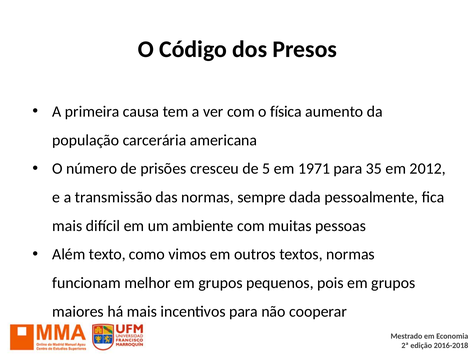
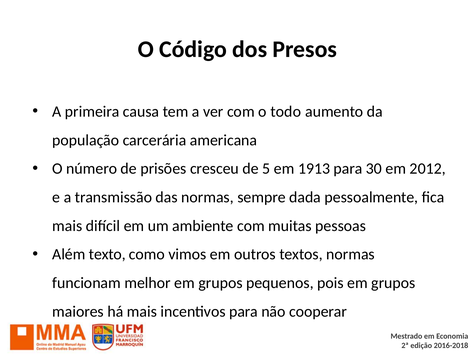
física: física -> todo (286, 111)
1971: 1971 -> 1913 (314, 168)
35: 35 -> 30 (374, 168)
